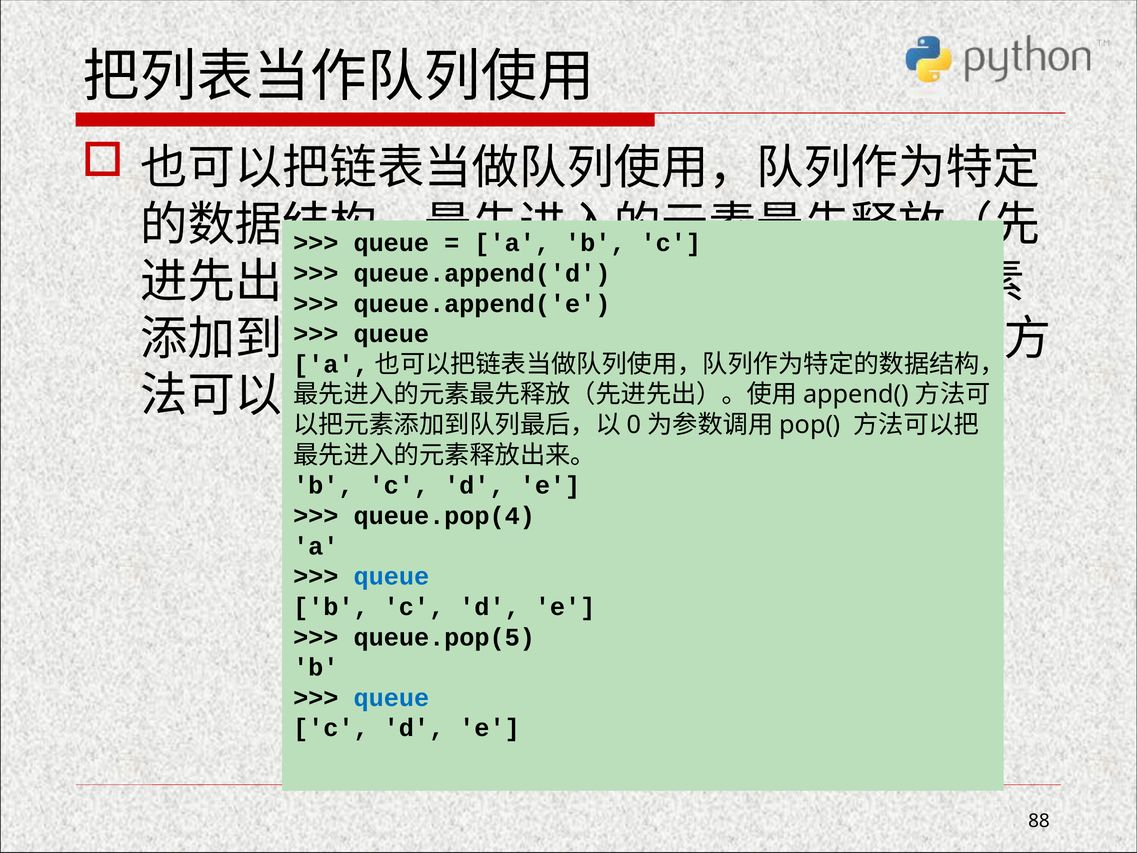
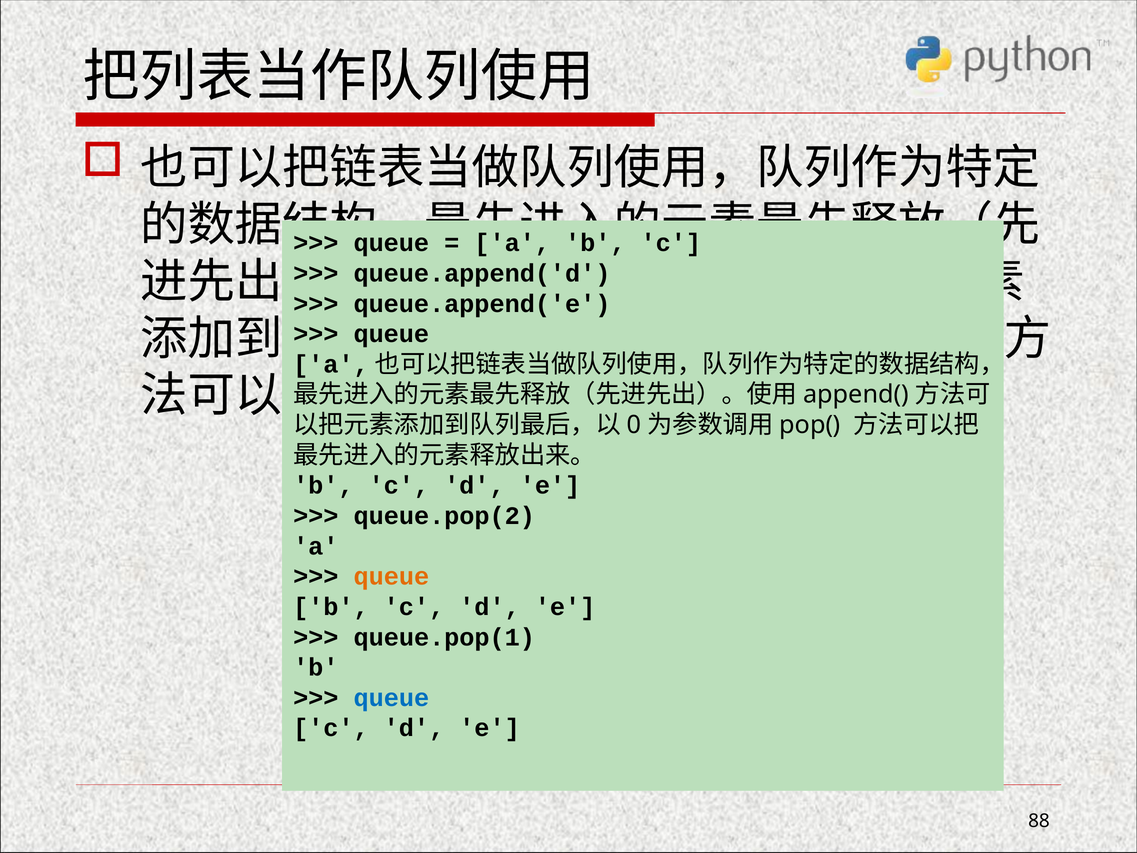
queue.pop(4: queue.pop(4 -> queue.pop(2 (444, 516)
queue colour: blue -> orange (391, 576)
queue.pop(5: queue.pop(5 -> queue.pop(1 (444, 637)
